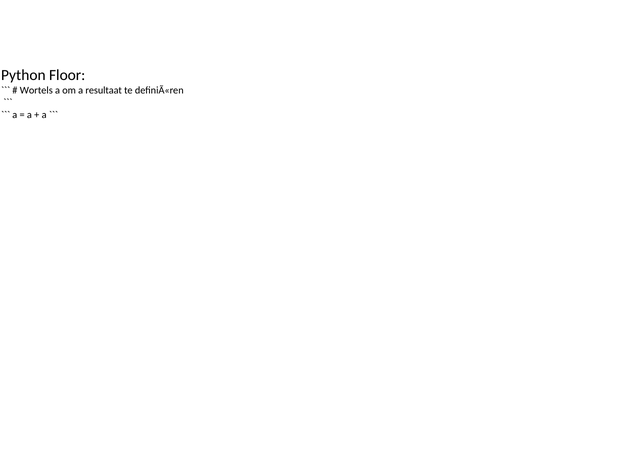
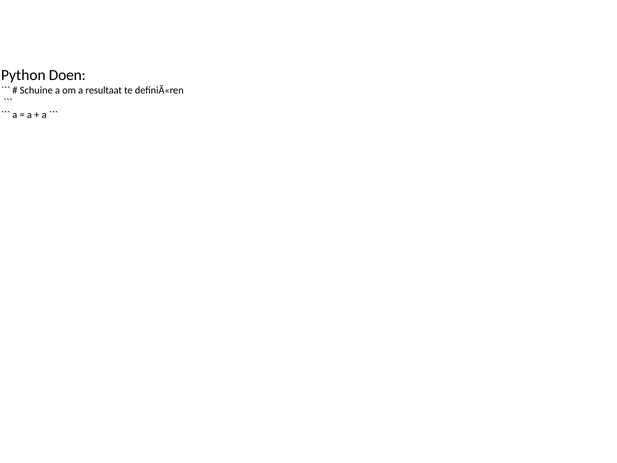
Floor: Floor -> Doen (67, 75)
Wortels: Wortels -> Schuine (36, 90)
